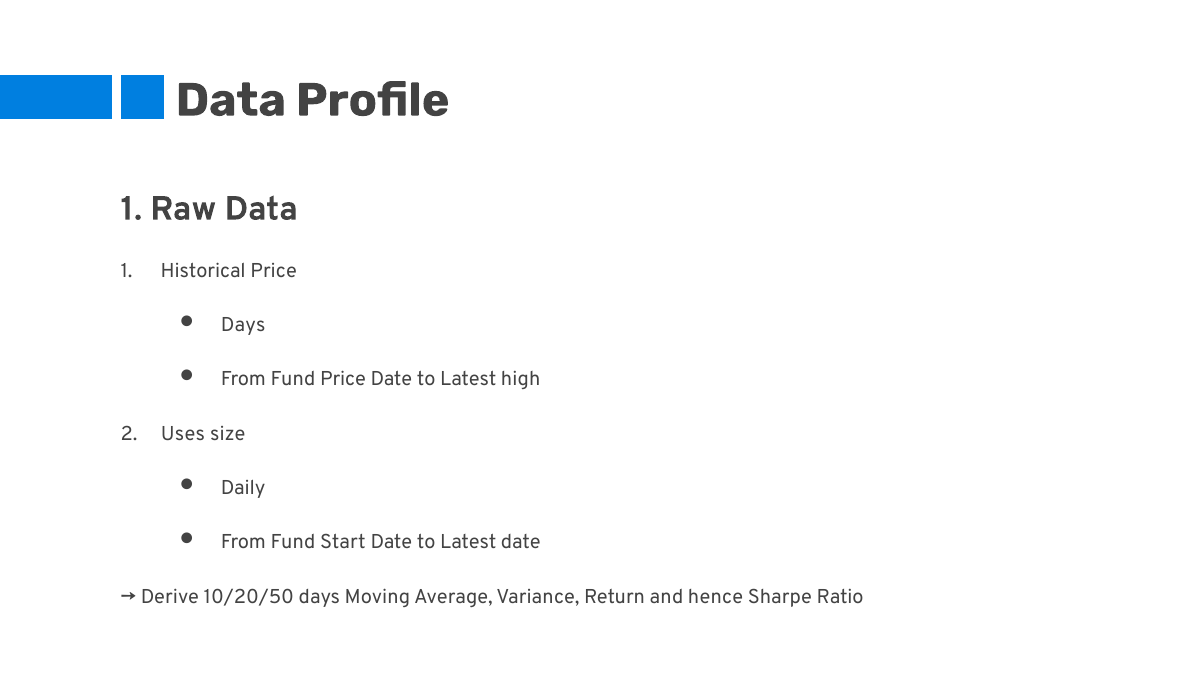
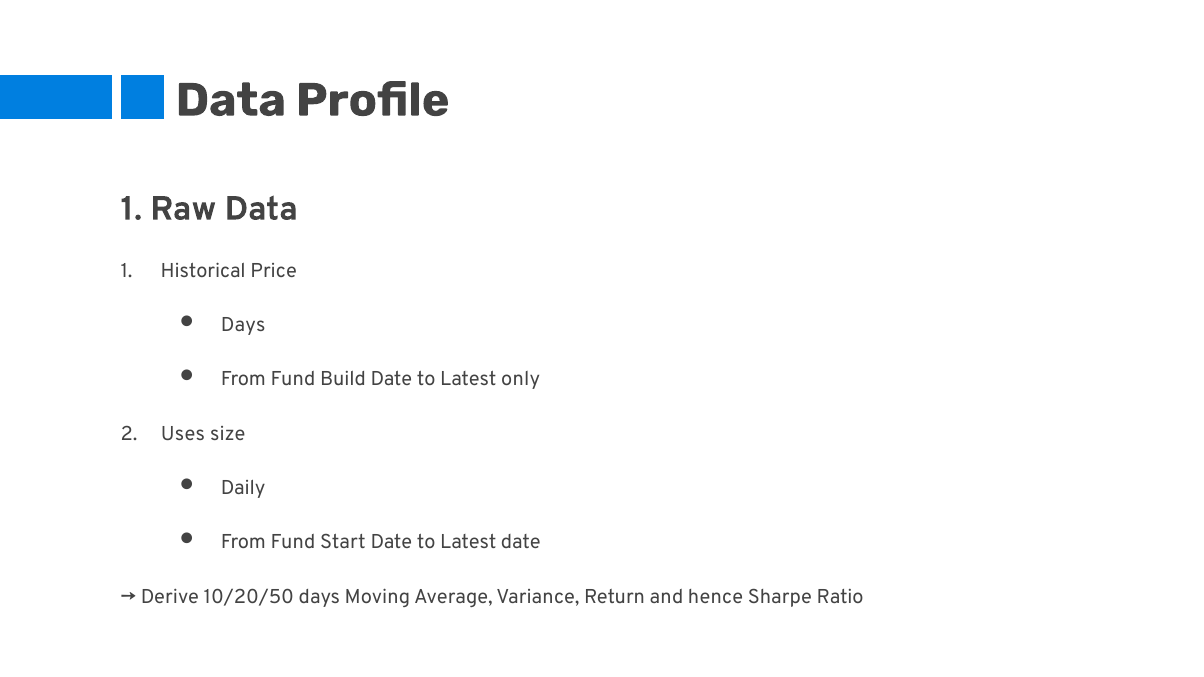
Fund Price: Price -> Build (343, 379)
high: high -> only (521, 379)
